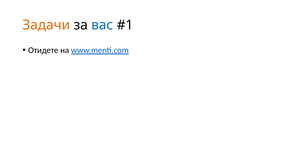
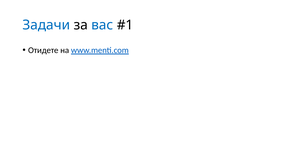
Задачи colour: orange -> blue (46, 25)
